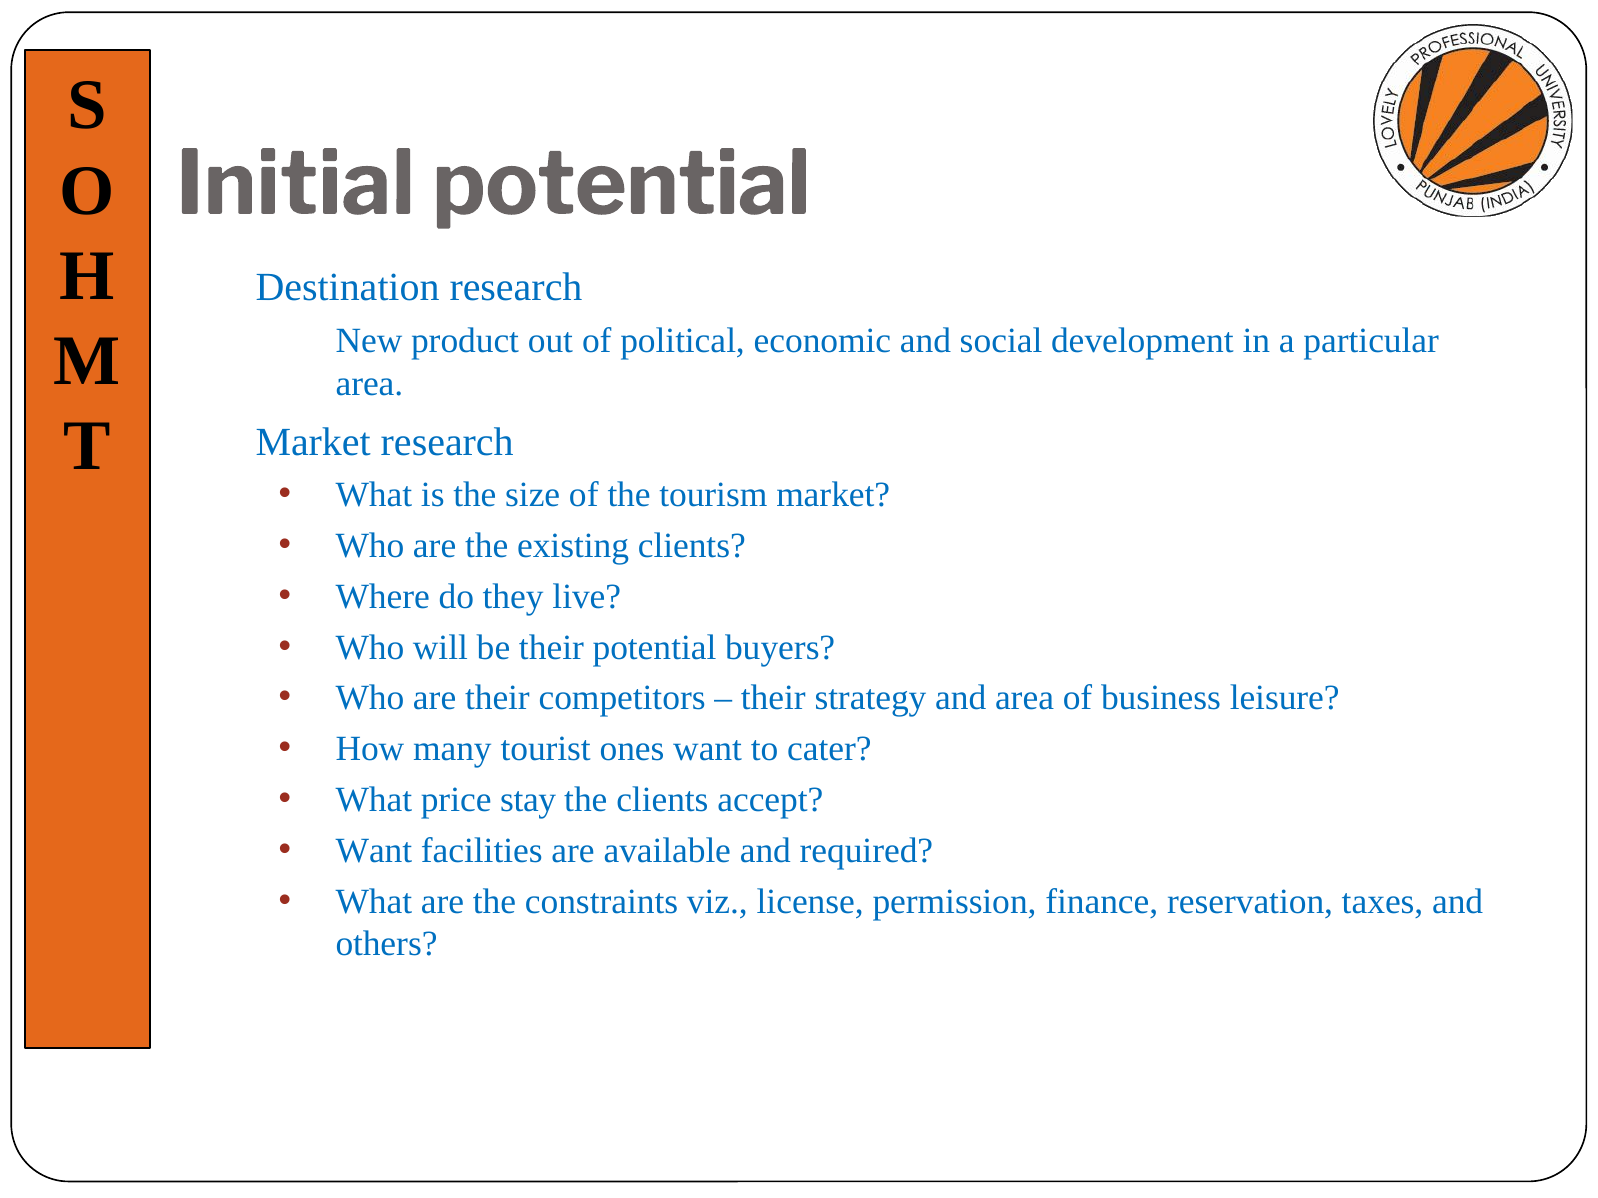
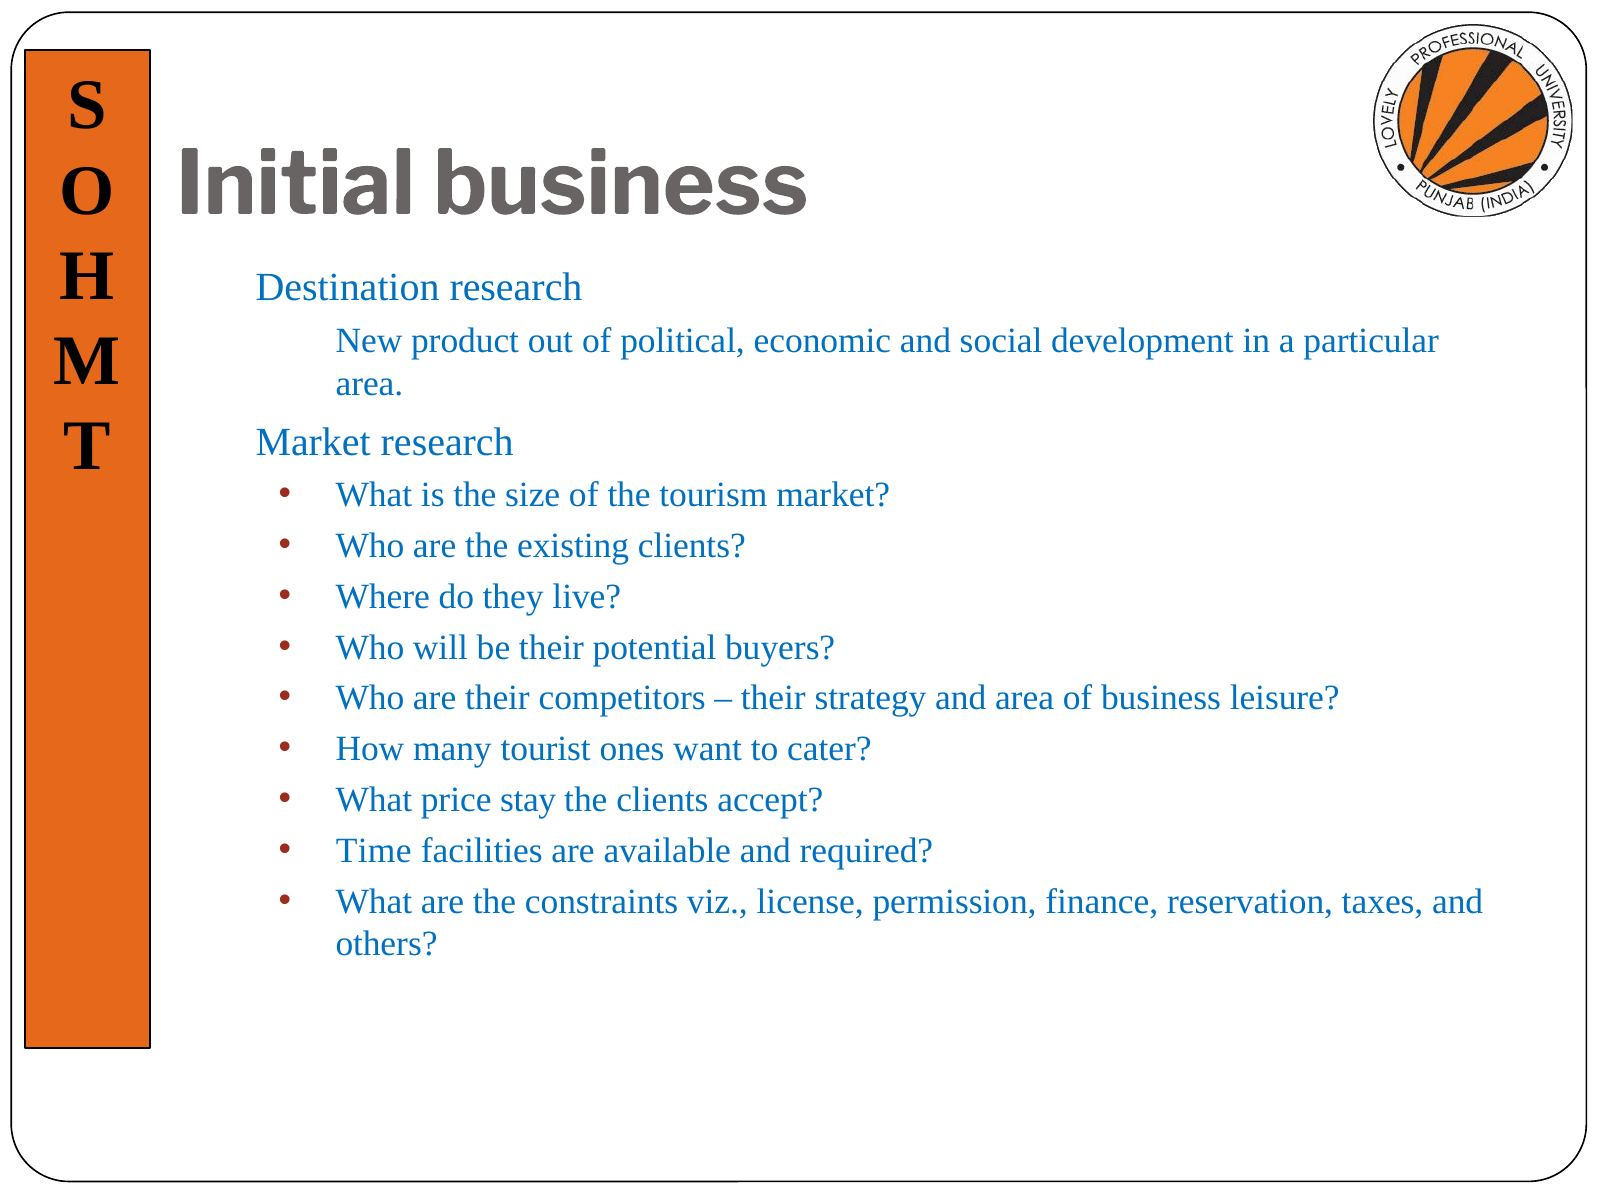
Initial potential: potential -> business (621, 185)
Want: Want -> Time (374, 851)
